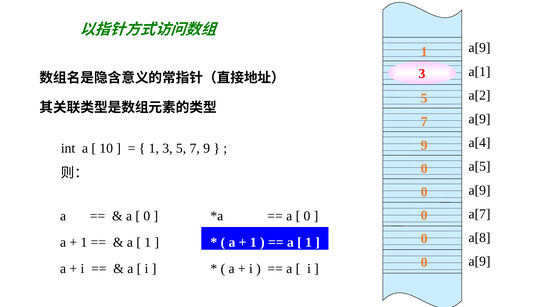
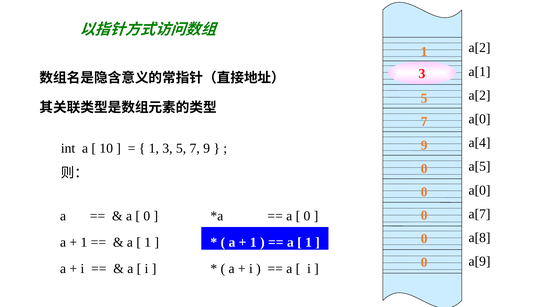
a[9: a[9 -> a[2 (480, 48)
a[9: a[9 -> a[0 (480, 119)
a[9: a[9 -> a[0 (480, 190)
